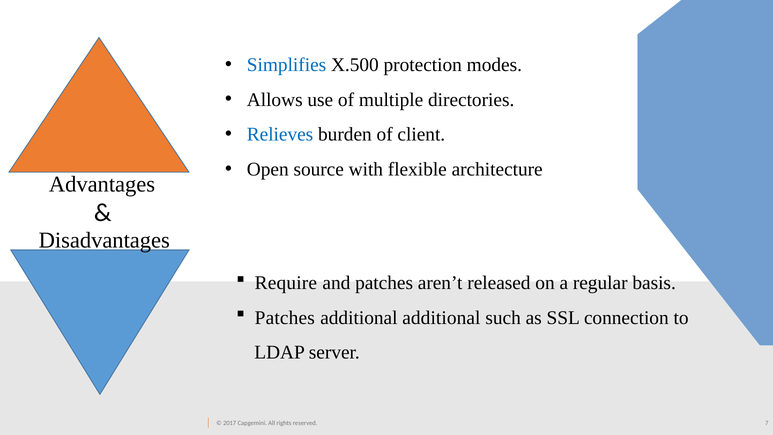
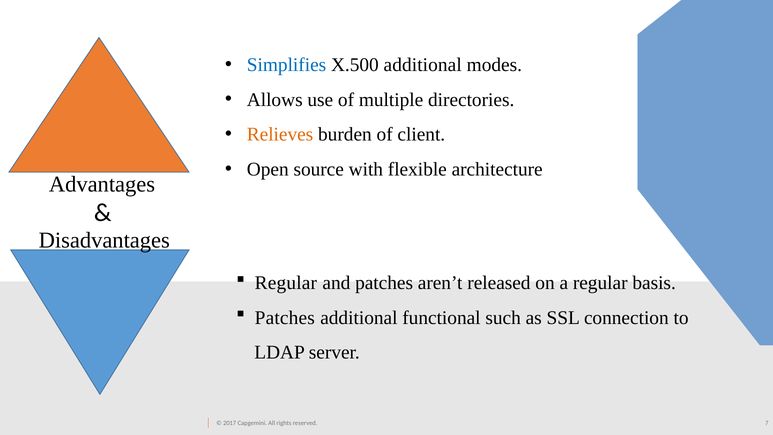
X.500 protection: protection -> additional (423, 65)
Relieves colour: blue -> orange (280, 134)
Require: Require -> Regular (286, 283)
additional additional: additional -> functional (441, 318)
